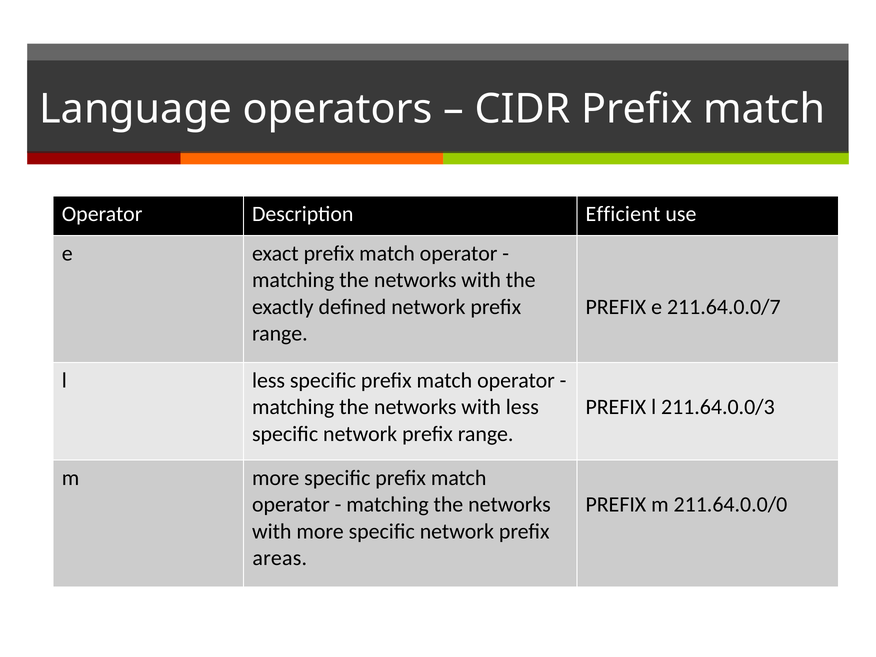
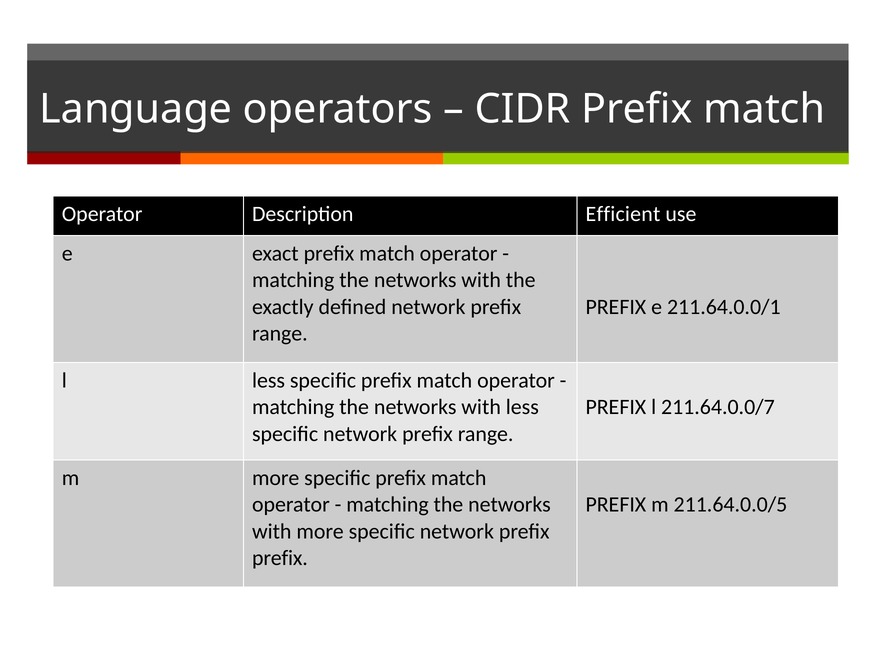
211.64.0.0/7: 211.64.0.0/7 -> 211.64.0.0/1 (724, 307)
211.64.0.0/3: 211.64.0.0/3 -> 211.64.0.0/7 (718, 407)
211.64.0.0/0: 211.64.0.0/0 -> 211.64.0.0/5 (730, 505)
areas: areas -> prefix (280, 558)
